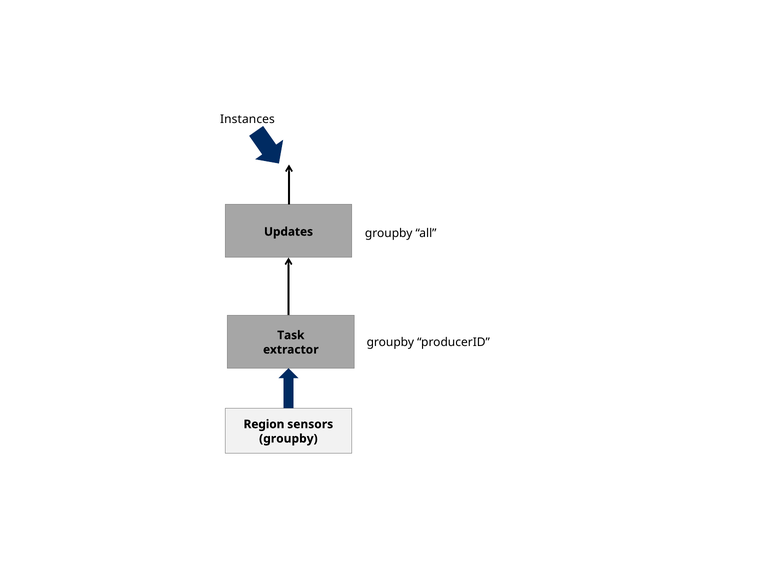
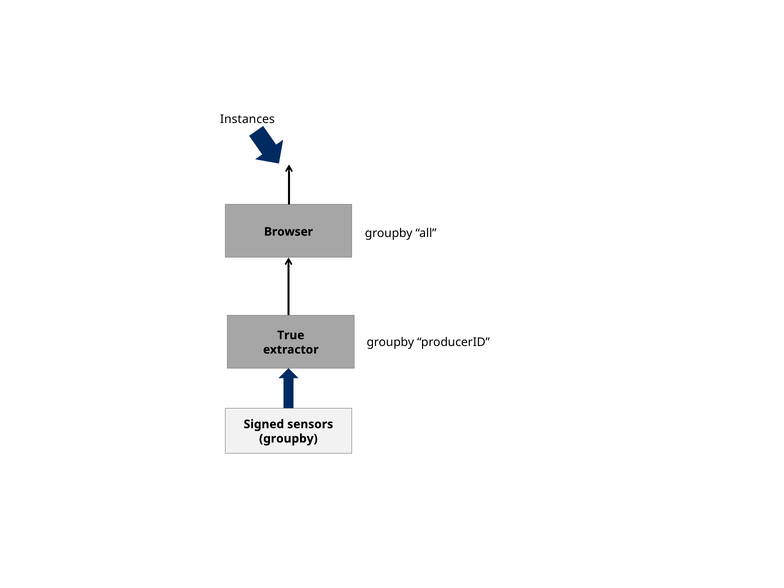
Updates: Updates -> Browser (289, 232)
Task: Task -> True (291, 335)
Region: Region -> Signed (264, 424)
